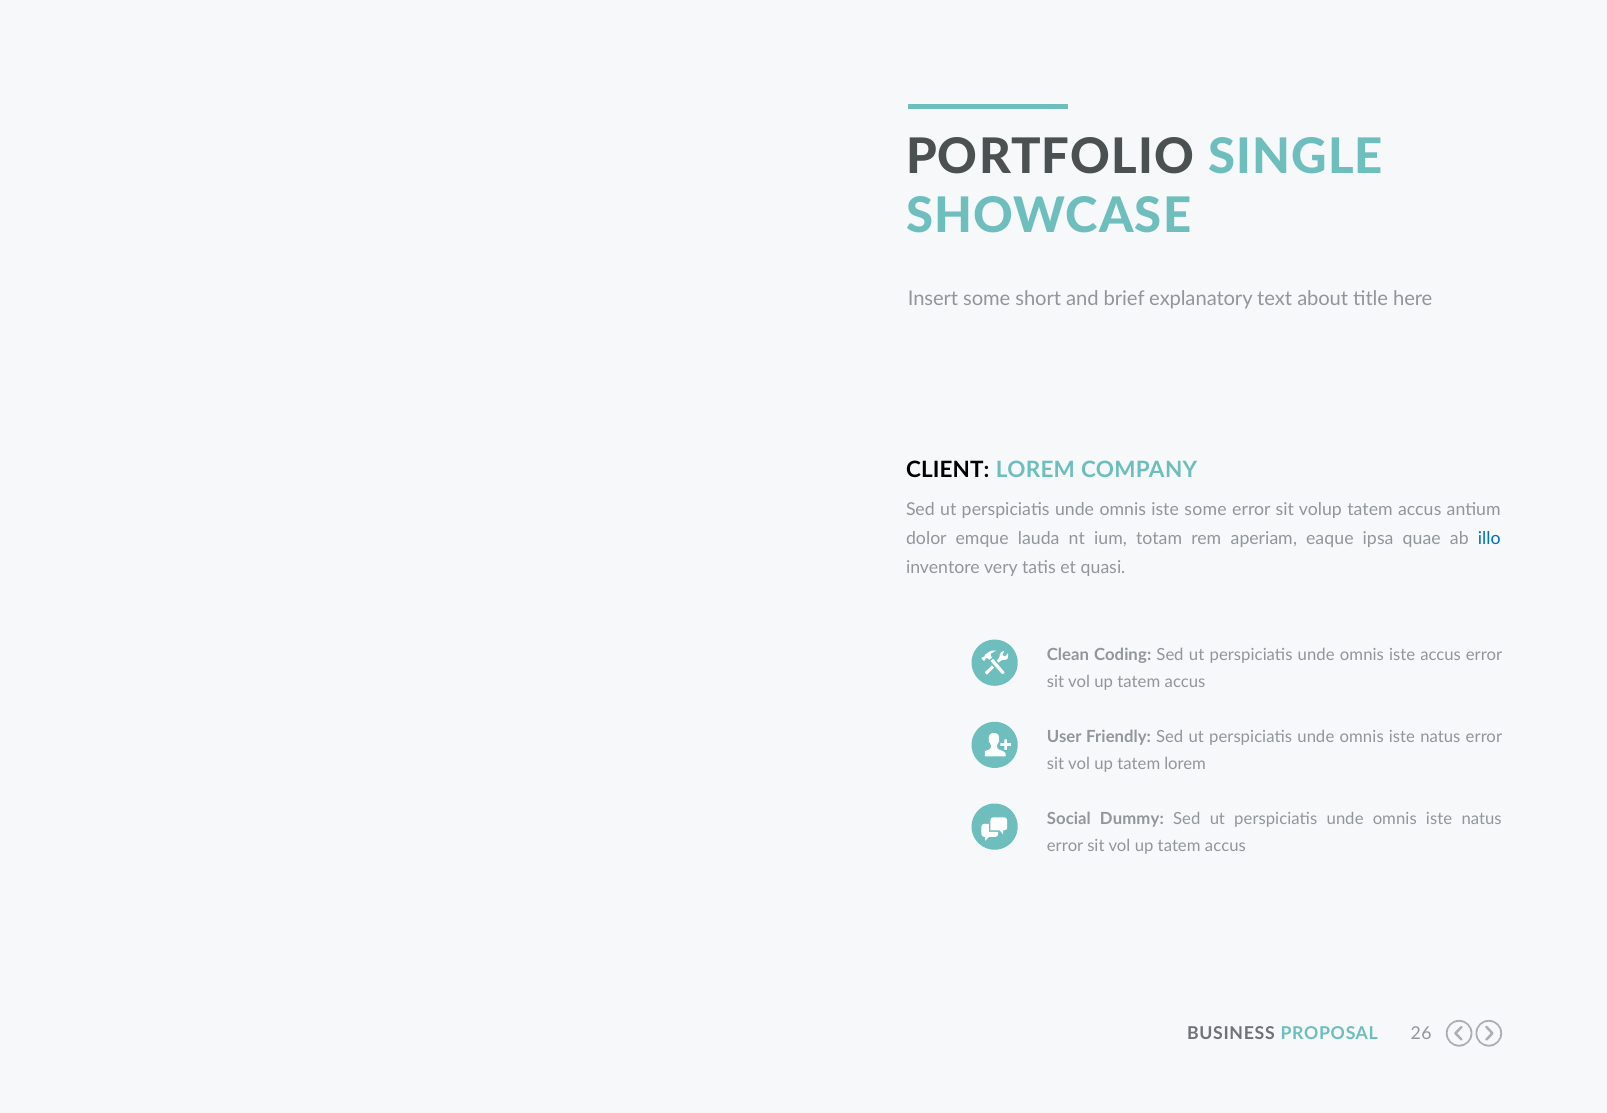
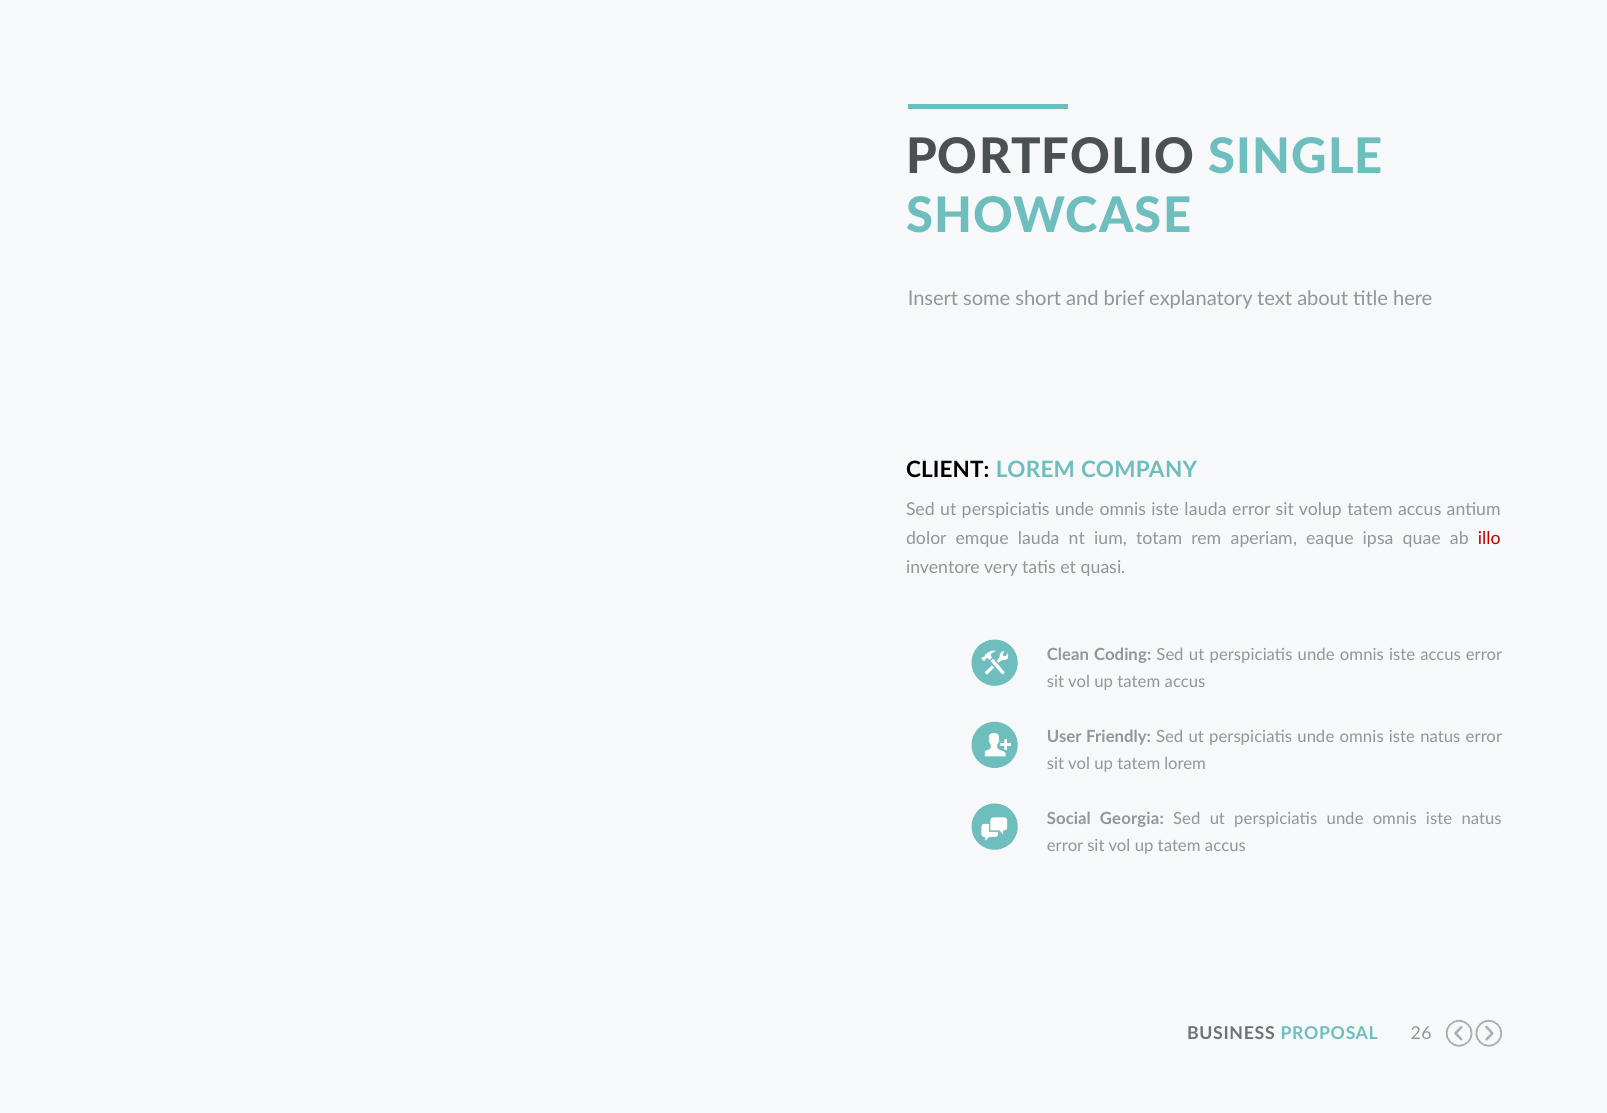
iste some: some -> lauda (1206, 510)
illo colour: blue -> red (1489, 539)
Dummy: Dummy -> Georgia (1132, 819)
